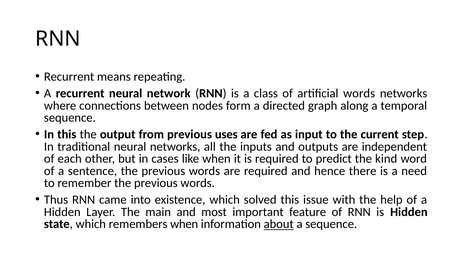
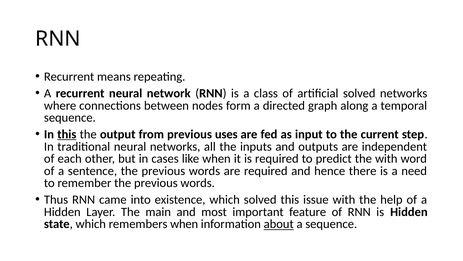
artificial words: words -> solved (359, 93)
this underline: none -> present (67, 134)
the kind: kind -> with (386, 158)
